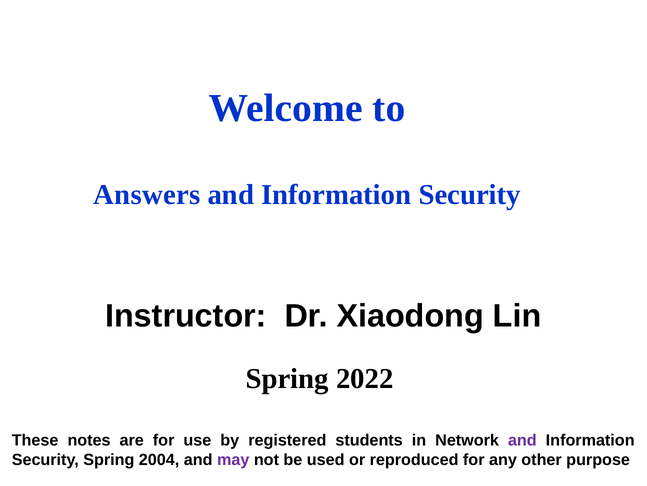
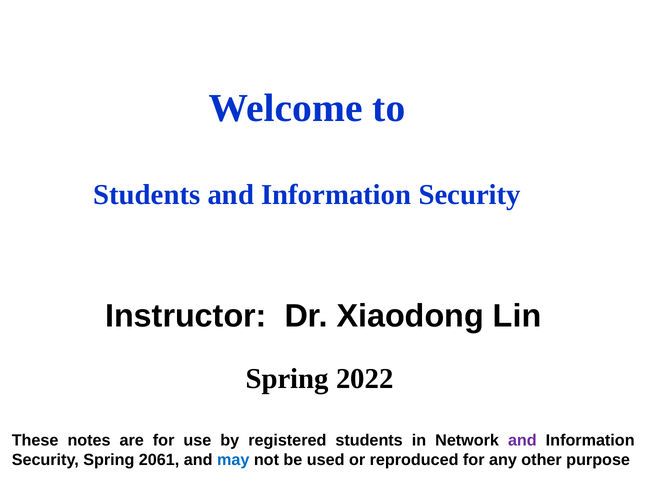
Answers: Answers -> Students (147, 194)
2004: 2004 -> 2061 (159, 459)
may colour: purple -> blue (233, 459)
